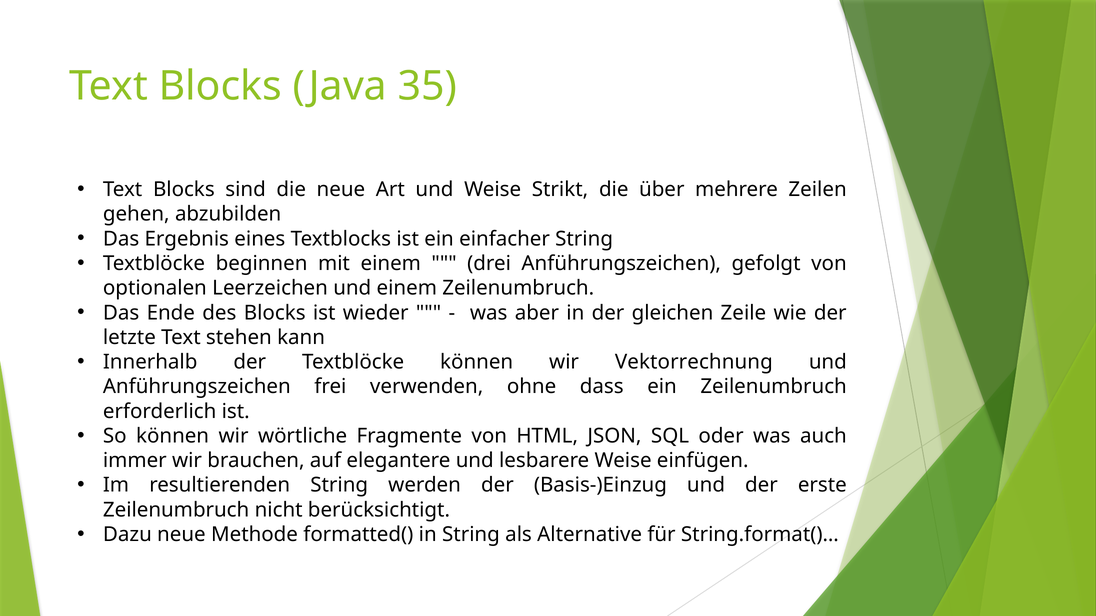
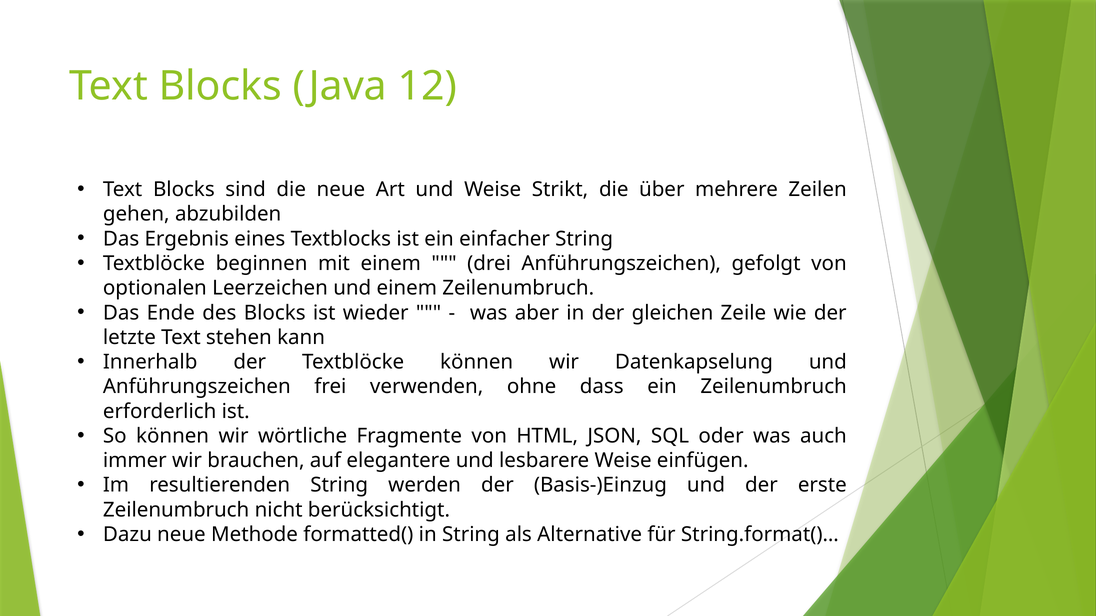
35: 35 -> 12 (427, 86)
Vektorrechnung: Vektorrechnung -> Datenkapselung (694, 362)
